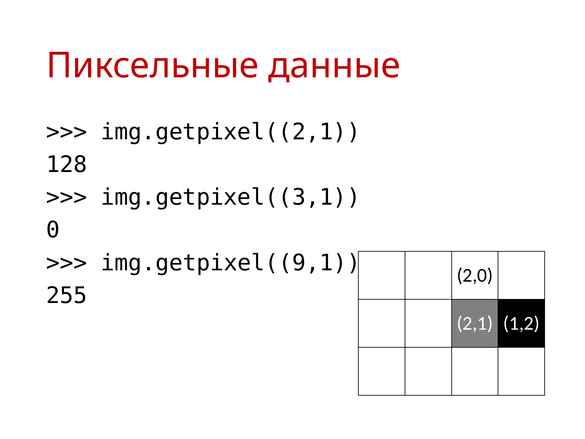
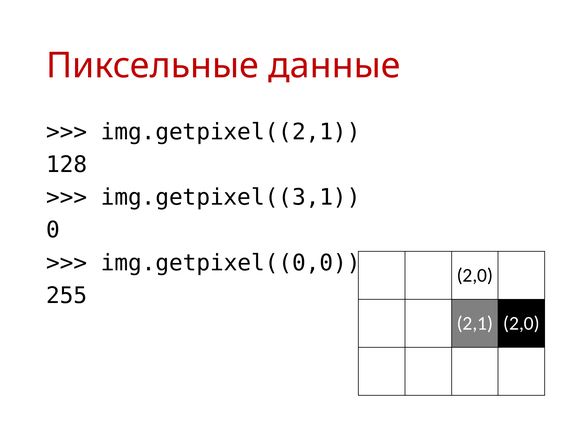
img.getpixel((9,1: img.getpixel((9,1 -> img.getpixel((0,0 (231, 263)
2,1 1,2: 1,2 -> 2,0 (521, 323)
